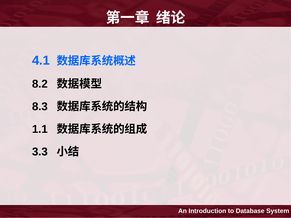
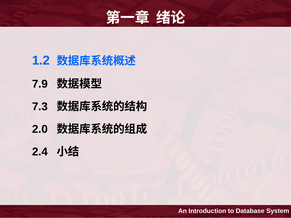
4.1: 4.1 -> 1.2 (41, 61)
8.2: 8.2 -> 7.9 (40, 84)
8.3: 8.3 -> 7.3 (40, 107)
1.1: 1.1 -> 2.0 (40, 129)
3.3: 3.3 -> 2.4 (40, 152)
